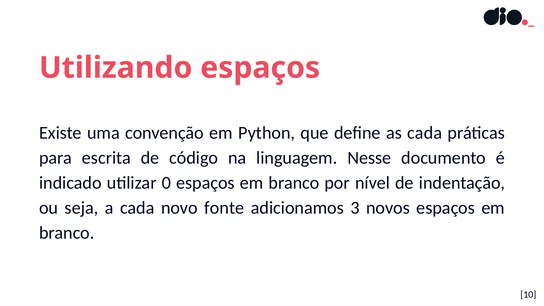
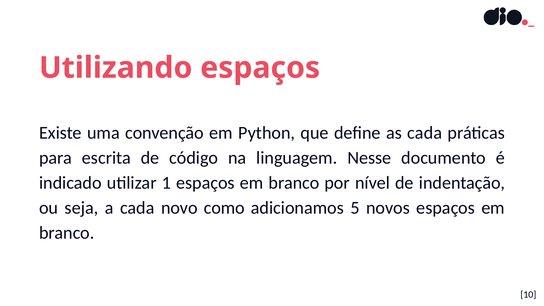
0: 0 -> 1 (166, 183)
fonte: fonte -> como (224, 208)
3: 3 -> 5 (355, 208)
